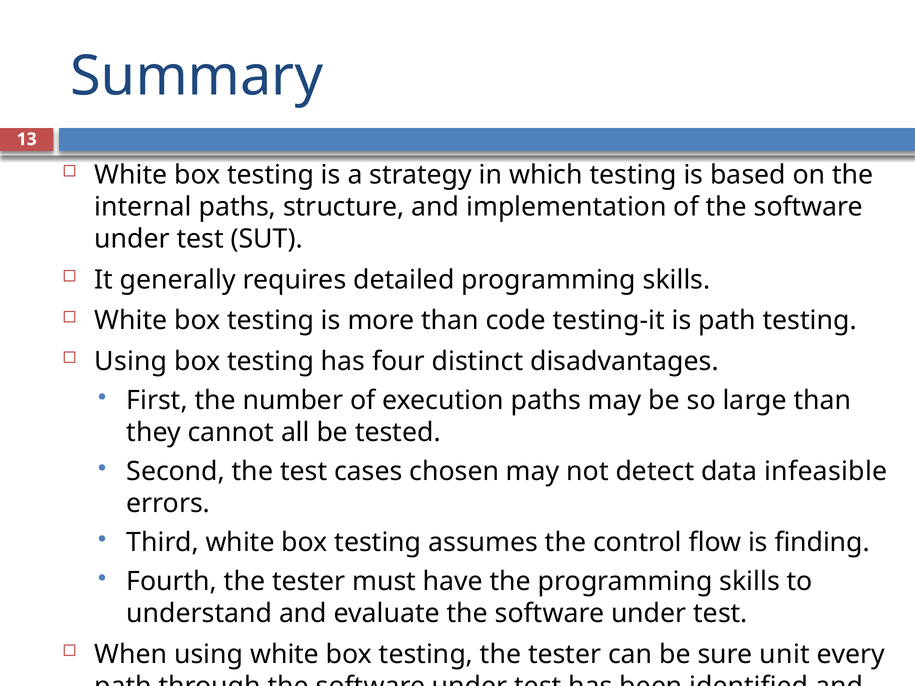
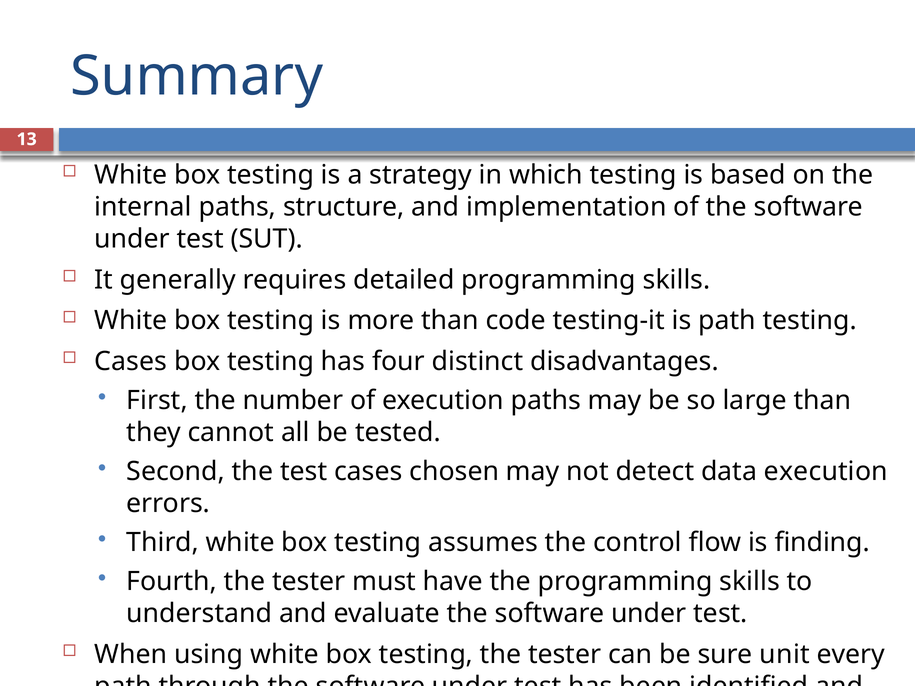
Using: Using -> Cases (131, 362)
data infeasible: infeasible -> execution (826, 472)
